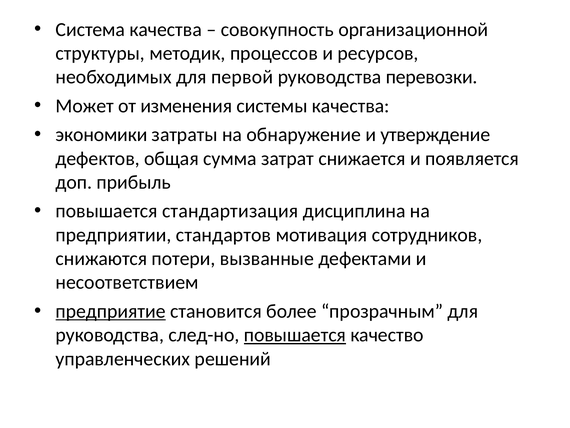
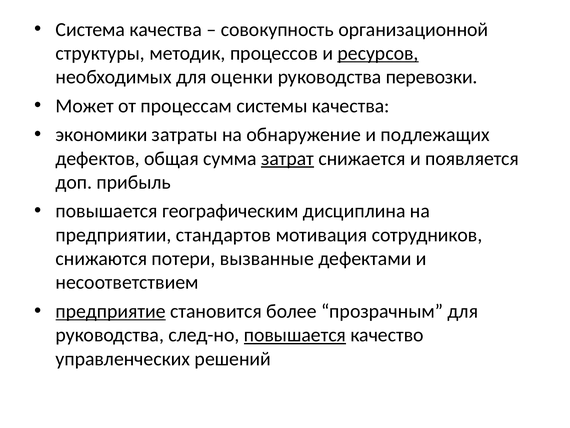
ресурсов underline: none -> present (378, 53)
первой: первой -> оценки (242, 77)
изменения: изменения -> процессам (186, 106)
утверждение: утверждение -> подлежащих (435, 135)
затрат underline: none -> present (288, 158)
стандартизация: стандартизация -> географическим (230, 211)
